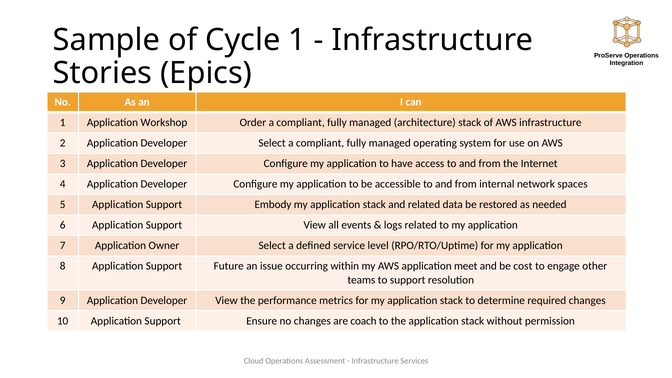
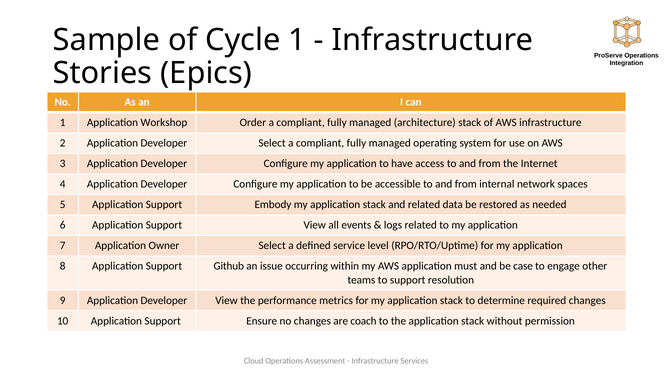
Future: Future -> Github (229, 266)
meet: meet -> must (466, 266)
cost: cost -> case (523, 266)
